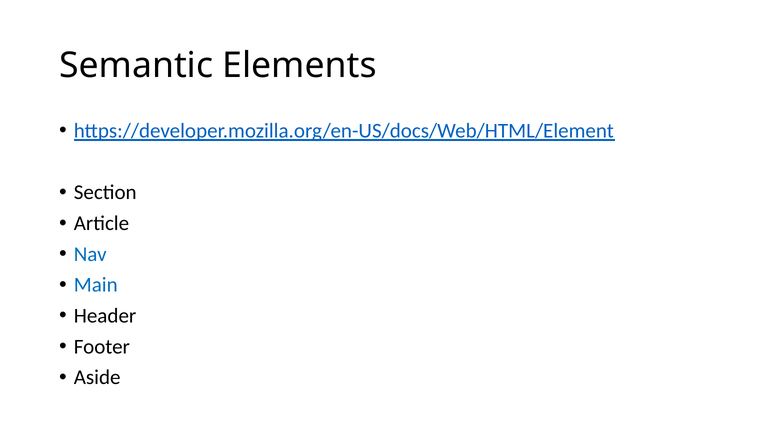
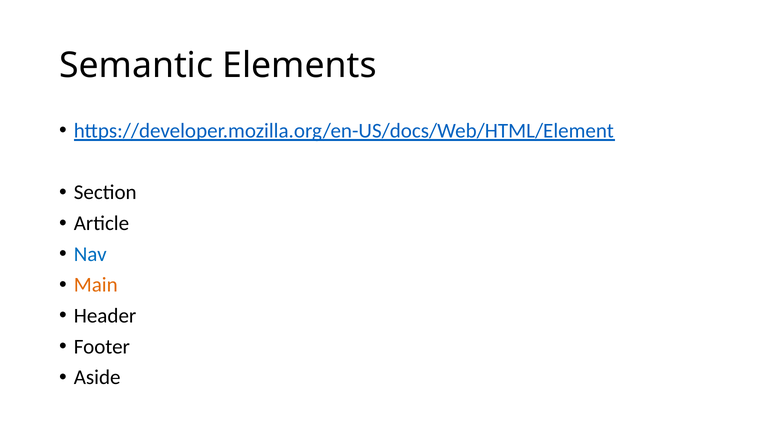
Main colour: blue -> orange (96, 285)
